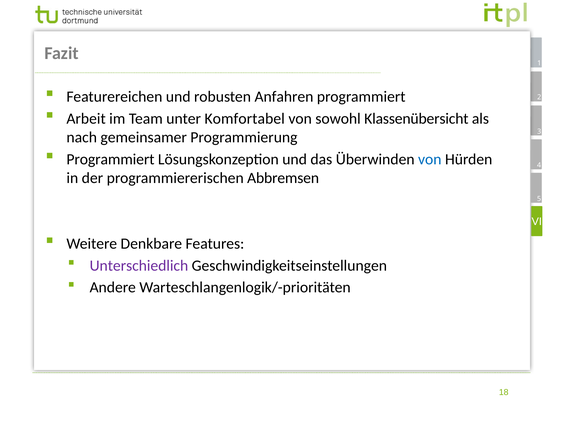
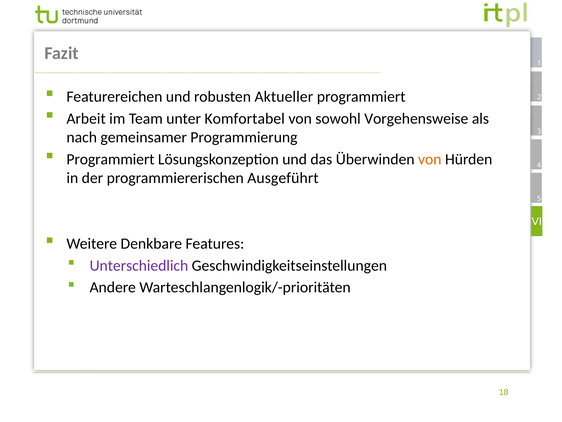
Anfahren: Anfahren -> Aktueller (284, 97)
Klassenübersicht: Klassenübersicht -> Vorgehensweise (416, 118)
von colour: blue -> orange (430, 159)
Abbremsen: Abbremsen -> Ausgeführt (283, 178)
